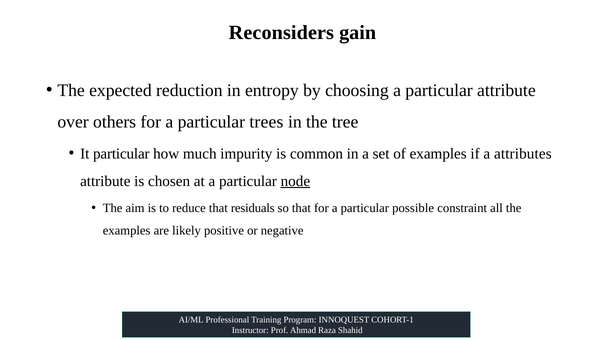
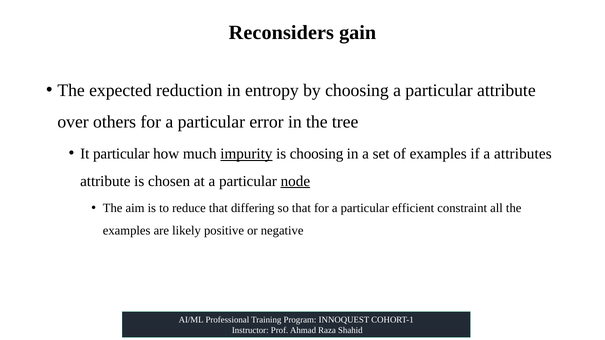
trees: trees -> error (267, 122)
impurity underline: none -> present (246, 154)
is common: common -> choosing (317, 154)
residuals: residuals -> differing (253, 208)
possible: possible -> efficient (413, 208)
